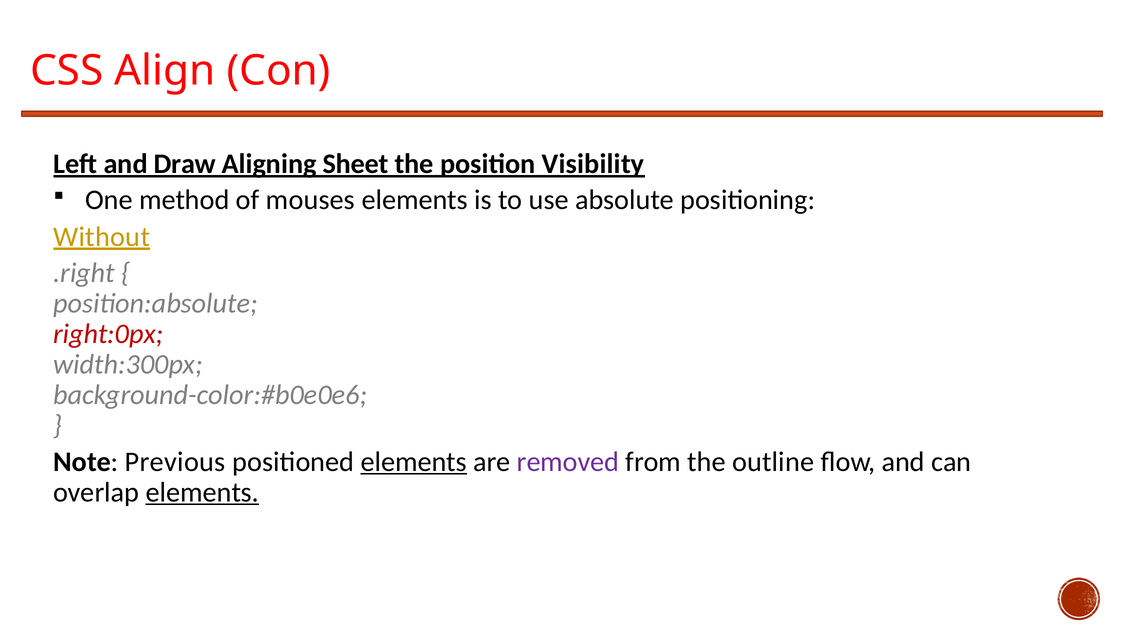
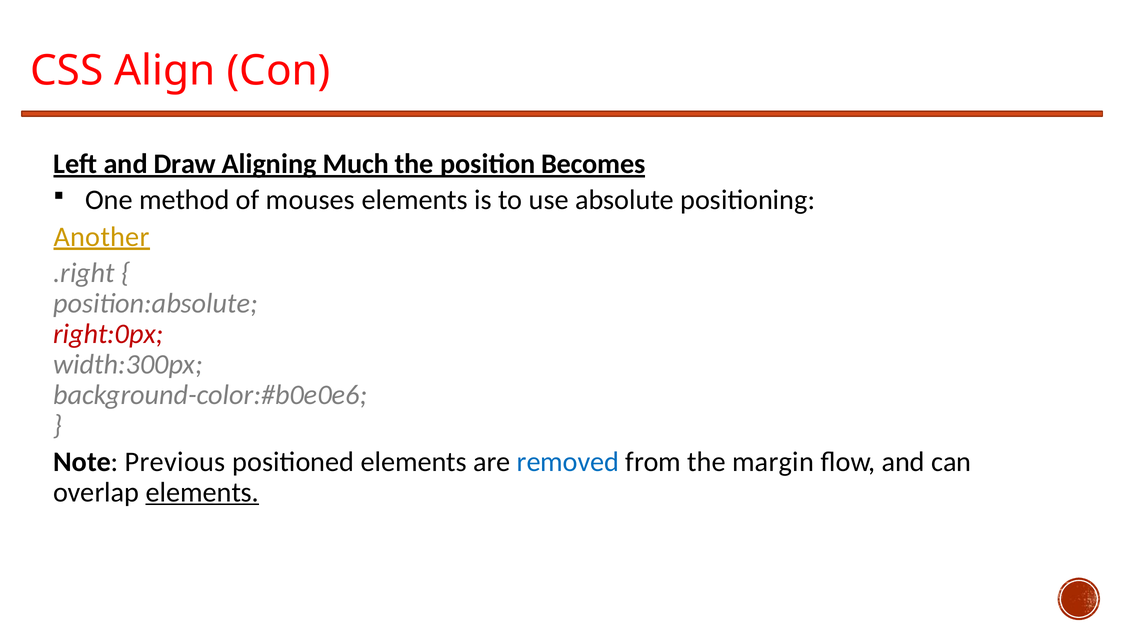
Sheet: Sheet -> Much (356, 164)
Visibility: Visibility -> Becomes (593, 164)
Without: Without -> Another (102, 237)
elements underline: present -> none (414, 462)
removed colour: purple -> blue (568, 462)
outline: outline -> margin (773, 462)
